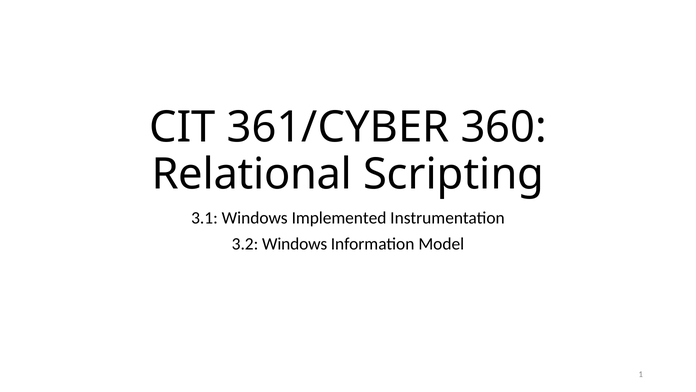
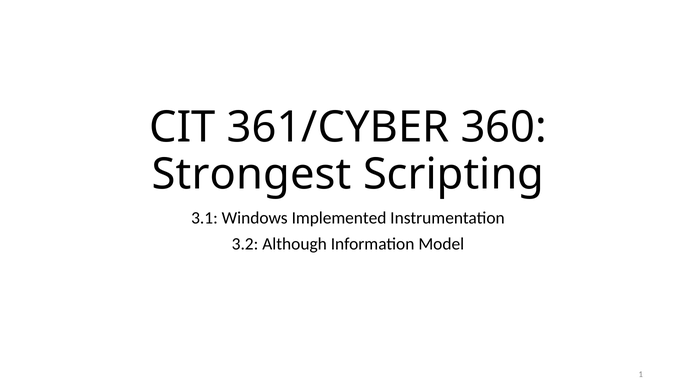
Relational: Relational -> Strongest (252, 174)
3.2 Windows: Windows -> Although (295, 244)
